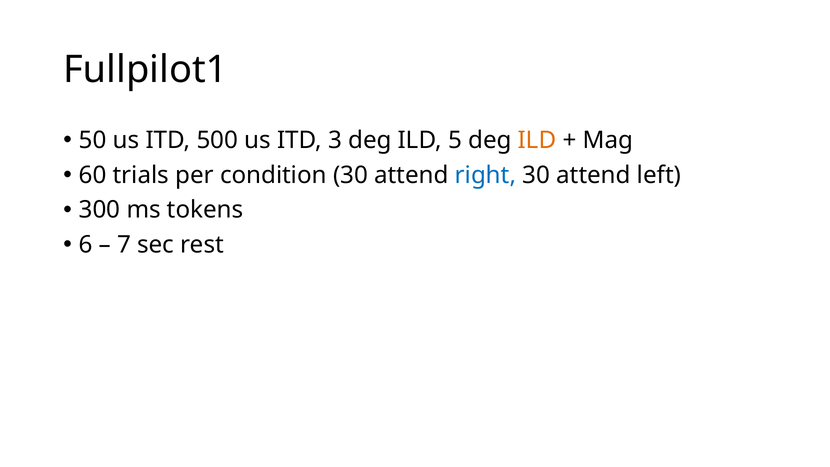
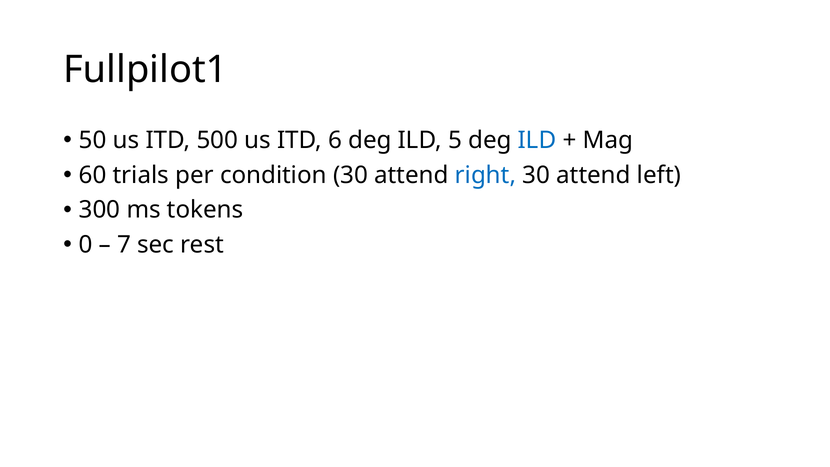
3: 3 -> 6 (335, 140)
ILD colour: orange -> blue (537, 140)
6: 6 -> 0 (86, 245)
